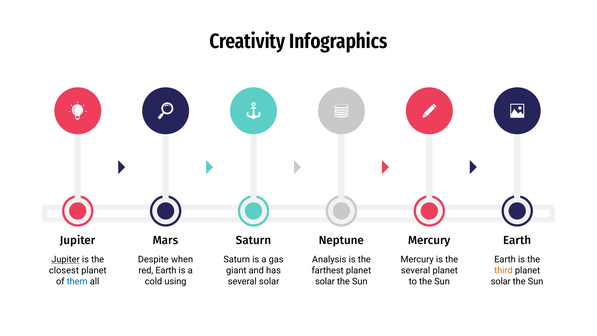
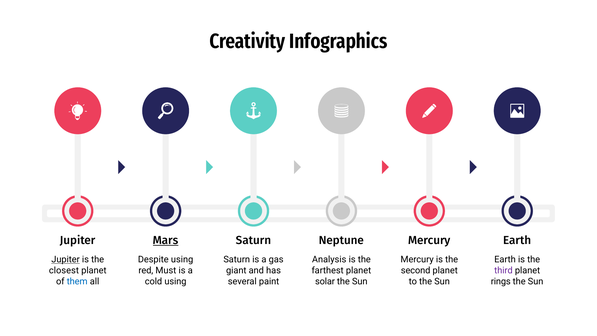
Mars underline: none -> present (166, 240)
Despite when: when -> using (182, 259)
red Earth: Earth -> Must (166, 270)
several: several -> second (416, 270)
third colour: orange -> purple (503, 270)
several solar: solar -> paint (269, 281)
solar: solar -> rings (501, 281)
